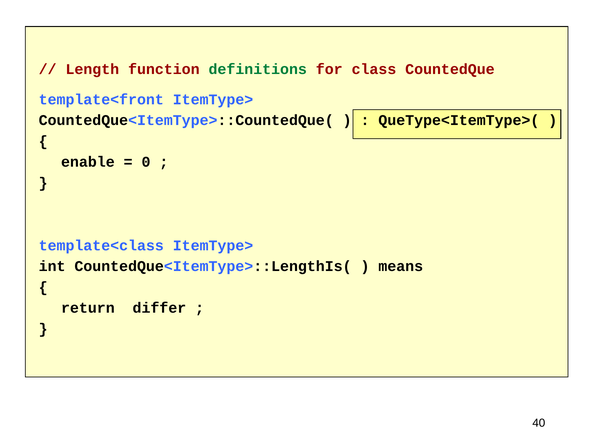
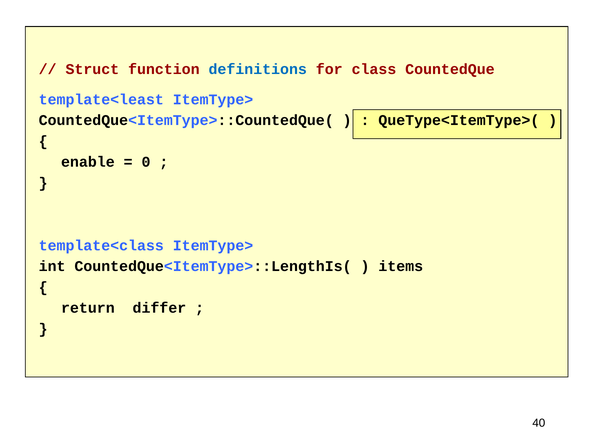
Length: Length -> Struct (92, 69)
definitions colour: green -> blue (258, 69)
template<front: template<front -> template<least (101, 99)
means: means -> items (401, 266)
